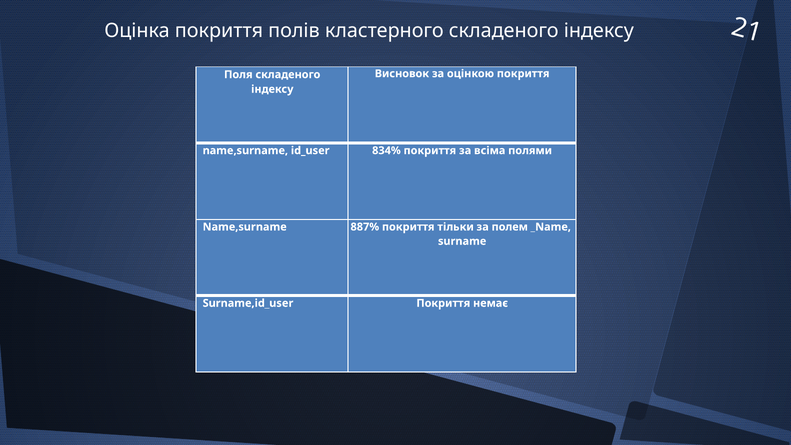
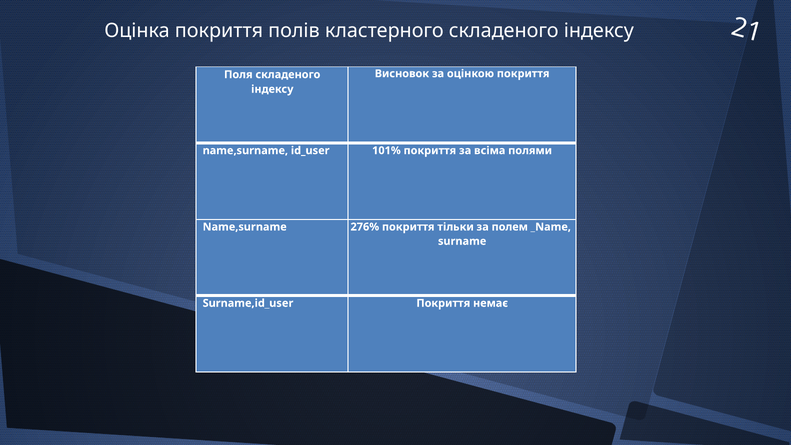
834%: 834% -> 101% (386, 151)
887%: 887% -> 276% (365, 227)
